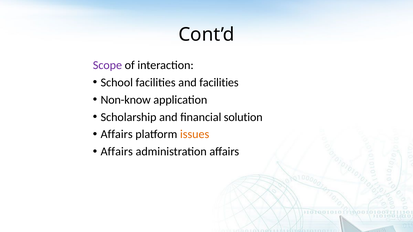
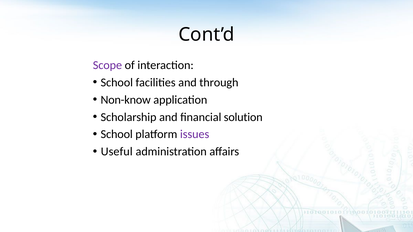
and facilities: facilities -> through (219, 83)
Affairs: Affairs -> School (117, 135)
issues colour: orange -> purple (195, 135)
Affairs: Affairs -> Useful (117, 152)
